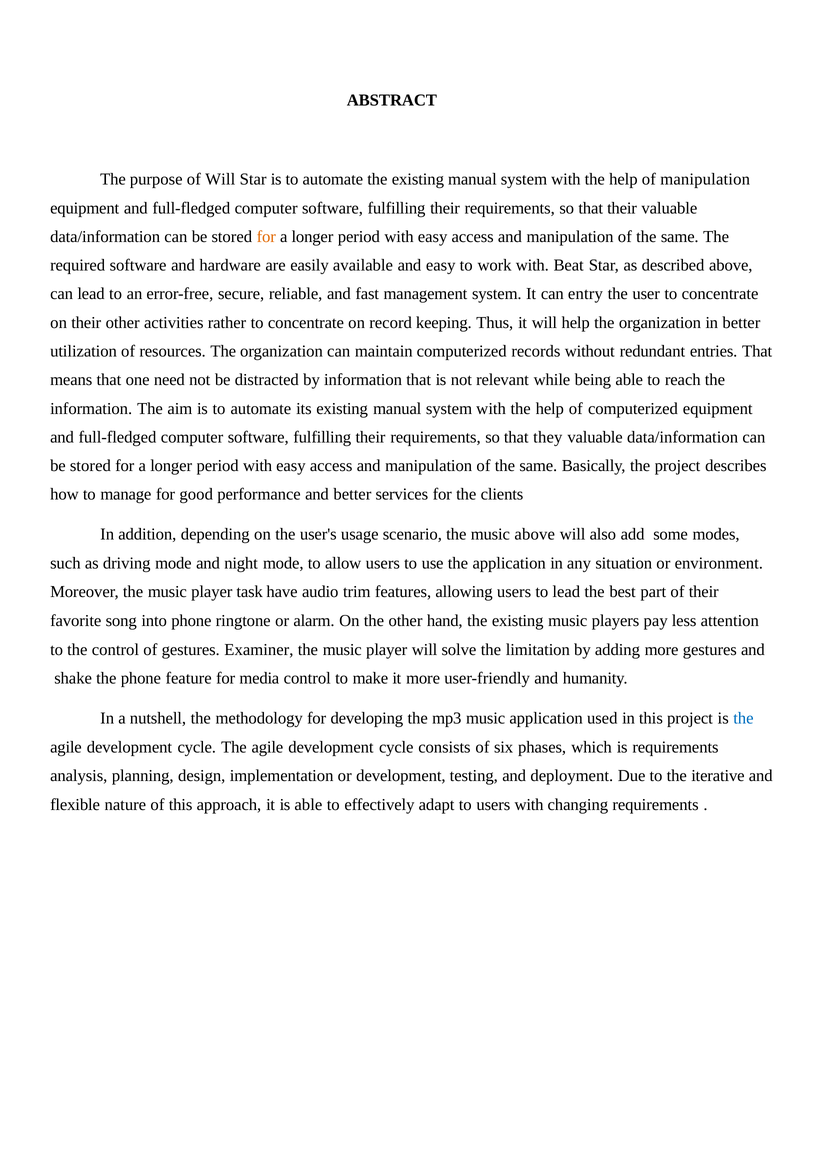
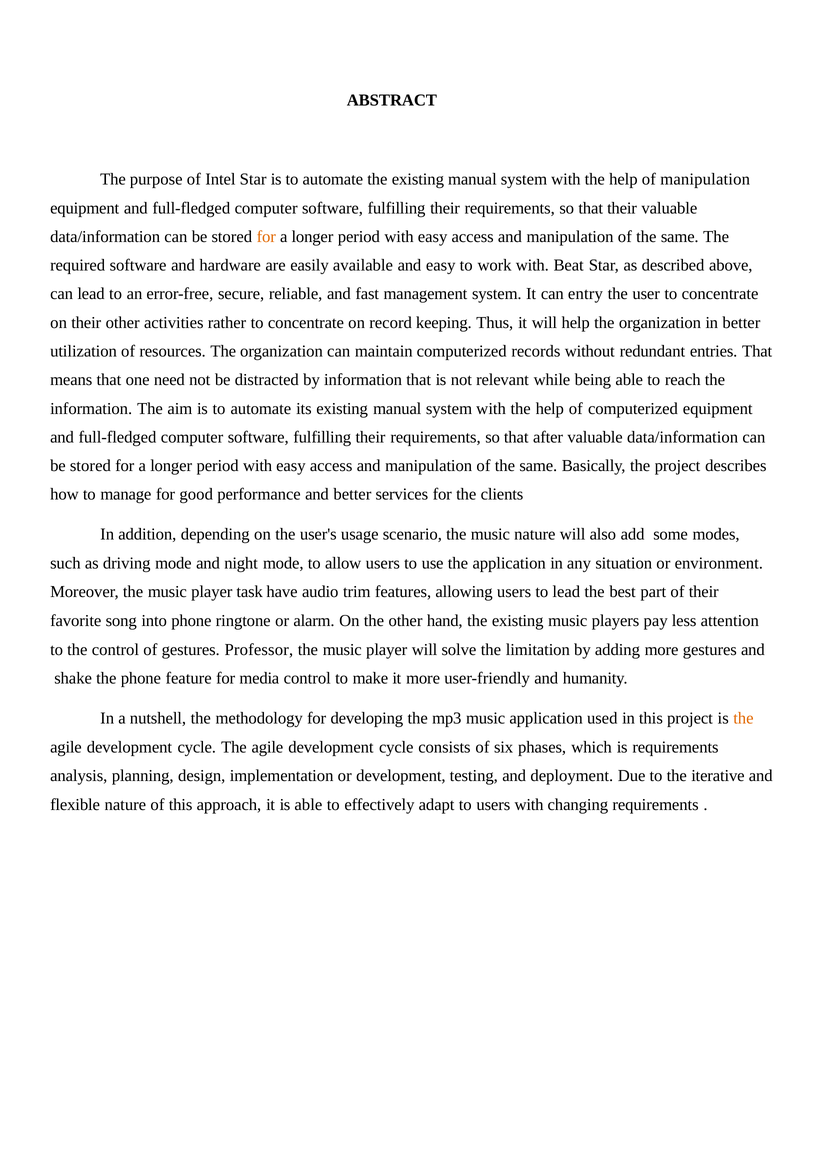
of Will: Will -> Intel (220, 179)
they: they -> after (548, 437)
music above: above -> nature (535, 534)
Examiner: Examiner -> Professor (259, 649)
the colour: blue -> orange (743, 718)
